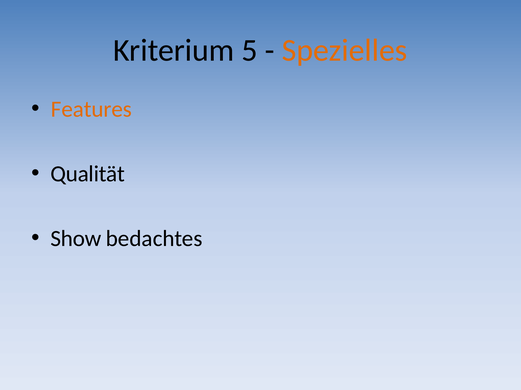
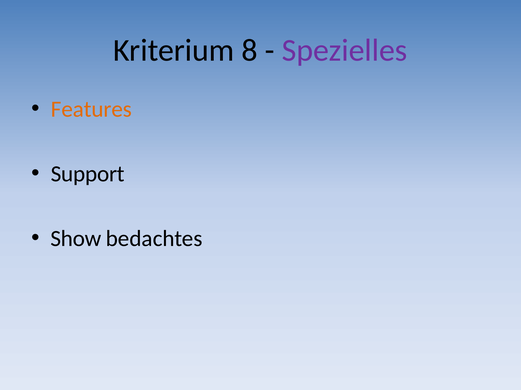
5: 5 -> 8 (250, 50)
Spezielles colour: orange -> purple (345, 50)
Qualität: Qualität -> Support (88, 174)
